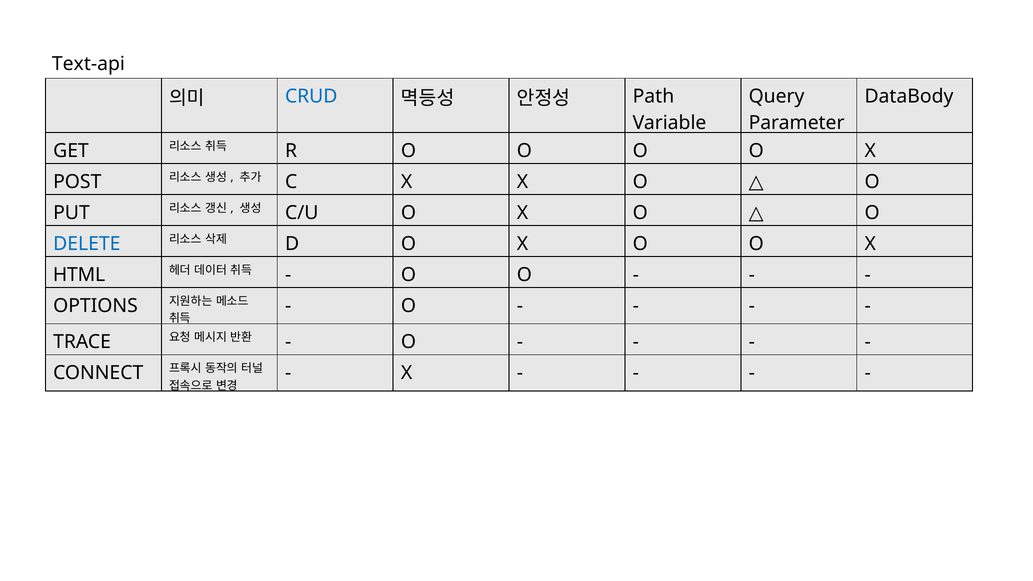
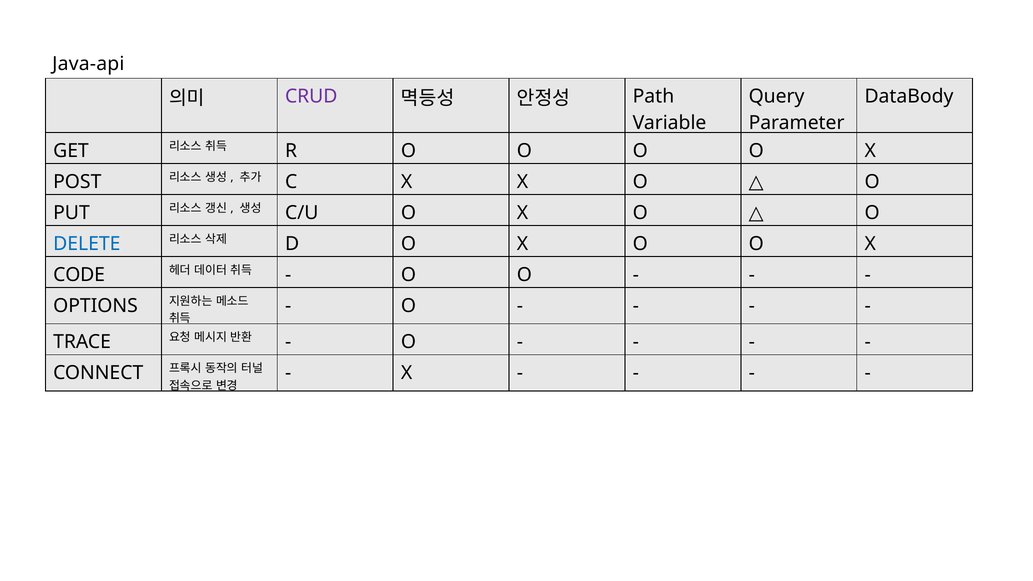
Text-api: Text-api -> Java-api (88, 64)
CRUD colour: blue -> purple (311, 96)
HTML: HTML -> CODE (79, 275)
